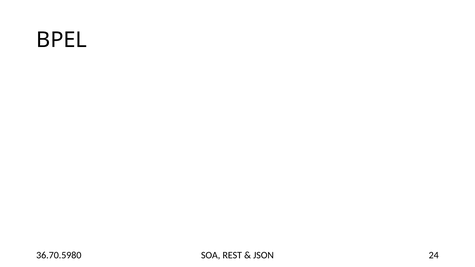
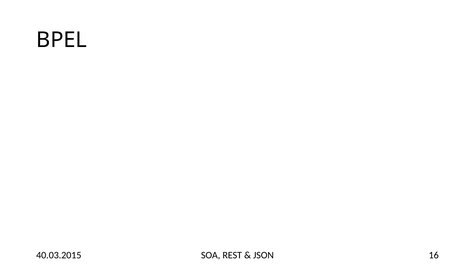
36.70.5980: 36.70.5980 -> 40.03.2015 (59, 255)
24: 24 -> 16 (434, 255)
